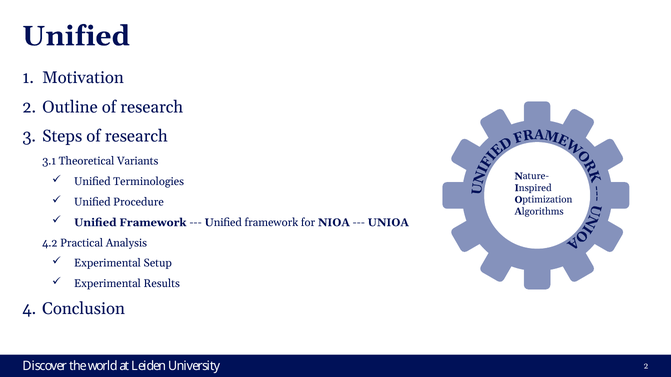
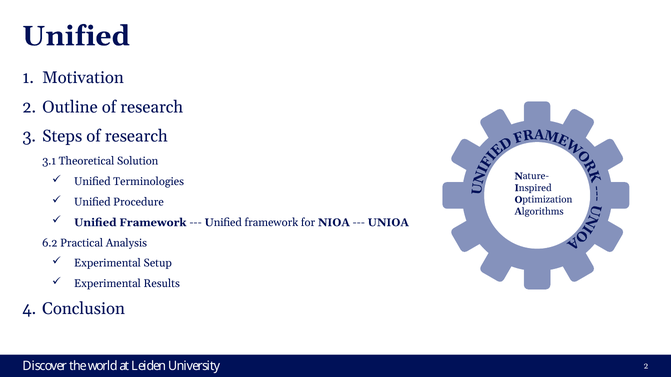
Variants: Variants -> Solution (138, 161)
4.2: 4.2 -> 6.2 (50, 243)
